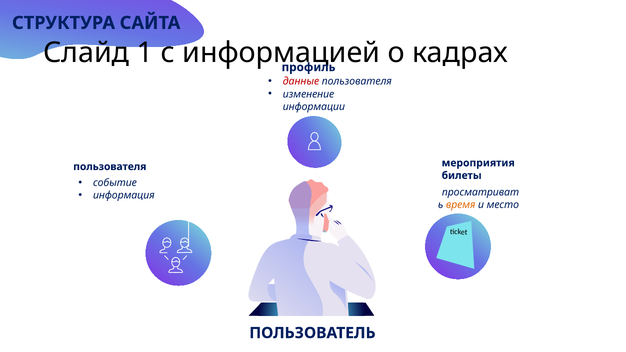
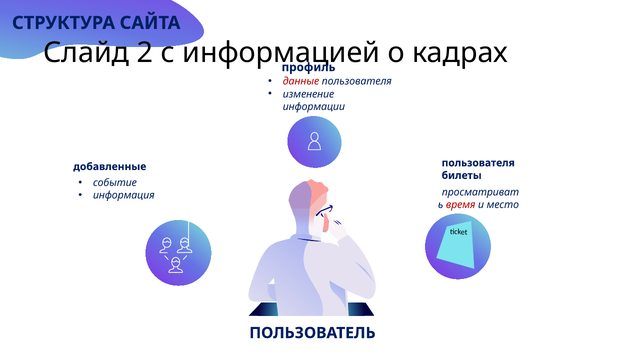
1: 1 -> 2 (145, 53)
мероприятия: мероприятия -> пользователя (478, 163)
пользователя: пользователя -> добавленные (110, 167)
время colour: orange -> red (461, 205)
